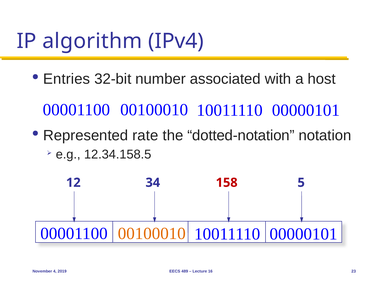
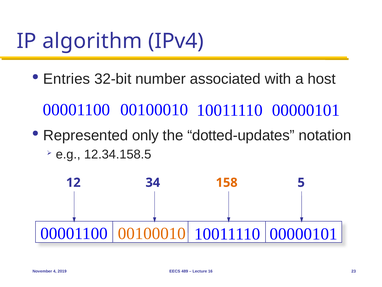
rate: rate -> only (145, 135)
dotted-notation: dotted-notation -> dotted-updates (241, 135)
158 colour: red -> orange (227, 182)
